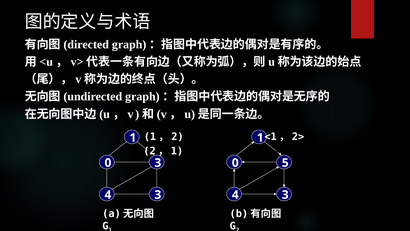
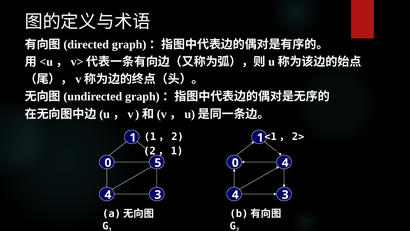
0 3: 3 -> 5 (158, 163)
0 5: 5 -> 4 (285, 163)
